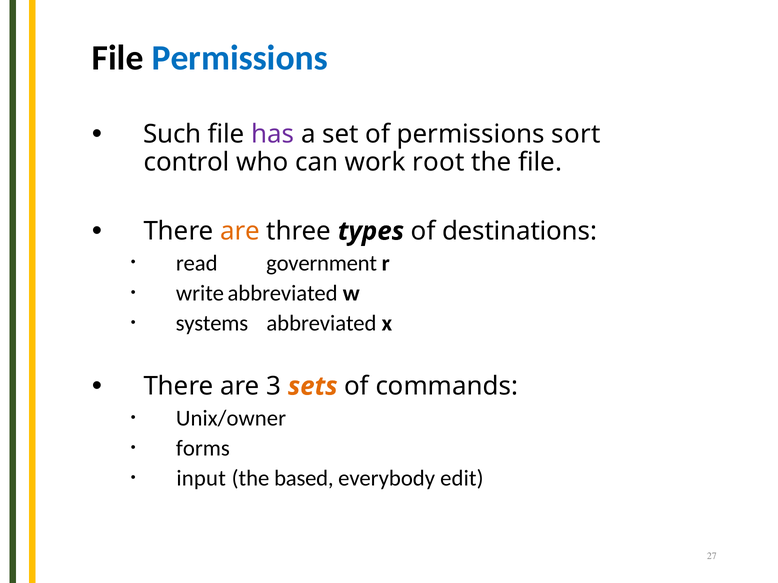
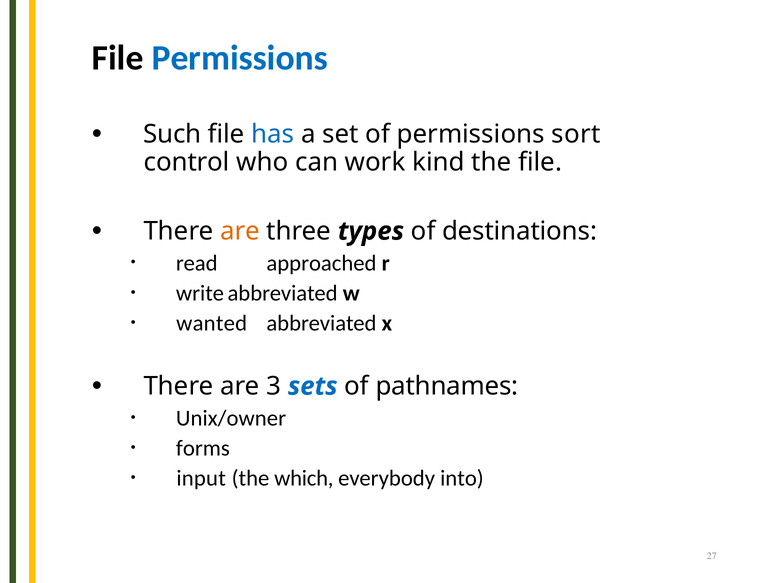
has colour: purple -> blue (273, 134)
root: root -> kind (439, 162)
government: government -> approached (321, 263)
systems: systems -> wanted (212, 324)
sets colour: orange -> blue (313, 387)
commands: commands -> pathnames (447, 387)
based: based -> which (304, 479)
edit: edit -> into (462, 479)
